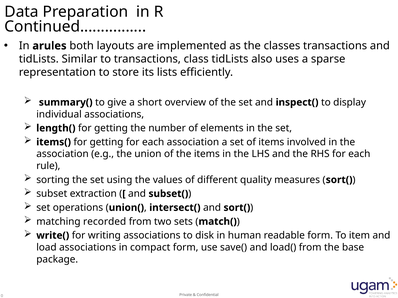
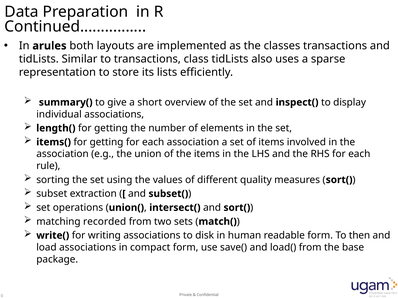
item: item -> then (359, 236)
